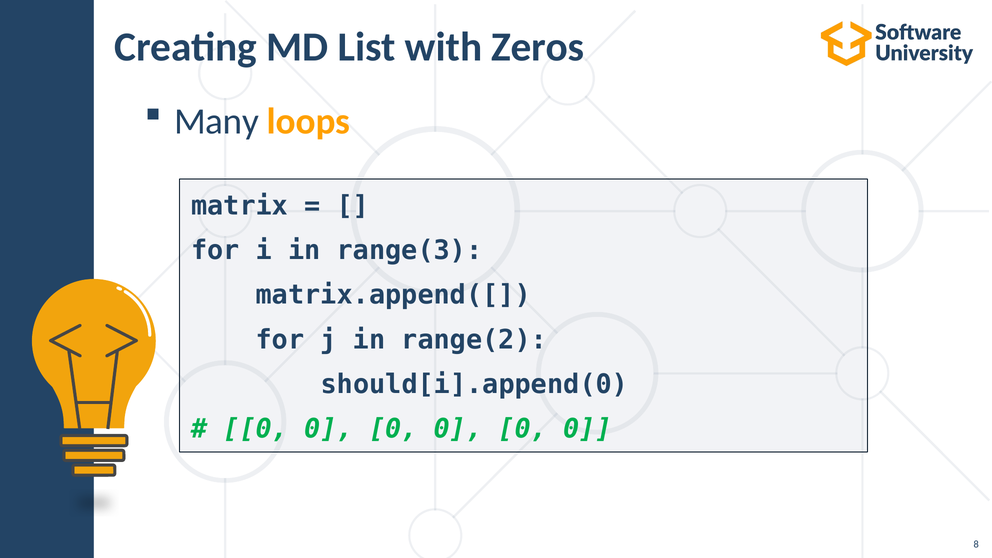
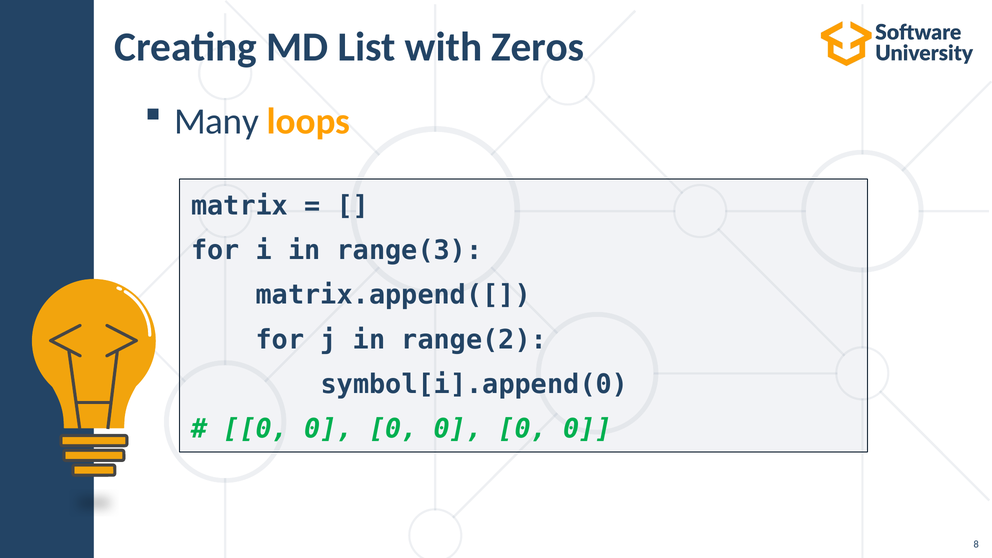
should[i].append(0: should[i].append(0 -> symbol[i].append(0 (474, 384)
